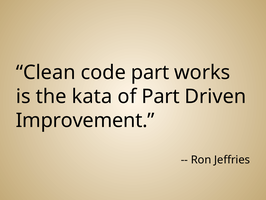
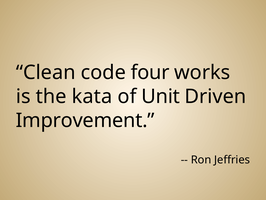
code part: part -> four (150, 72)
of Part: Part -> Unit (161, 96)
